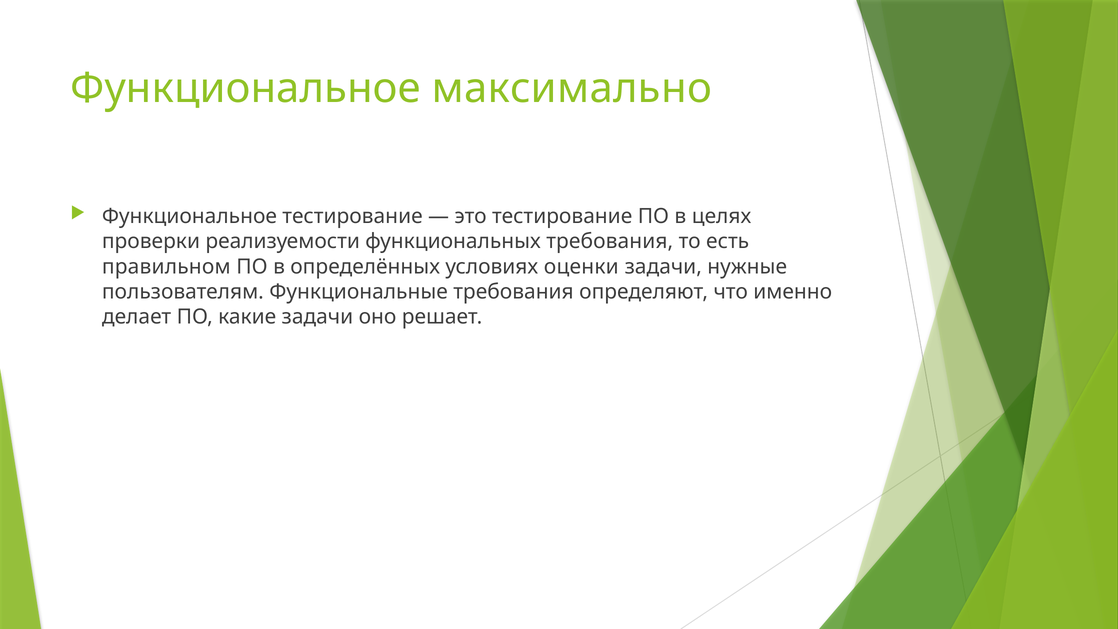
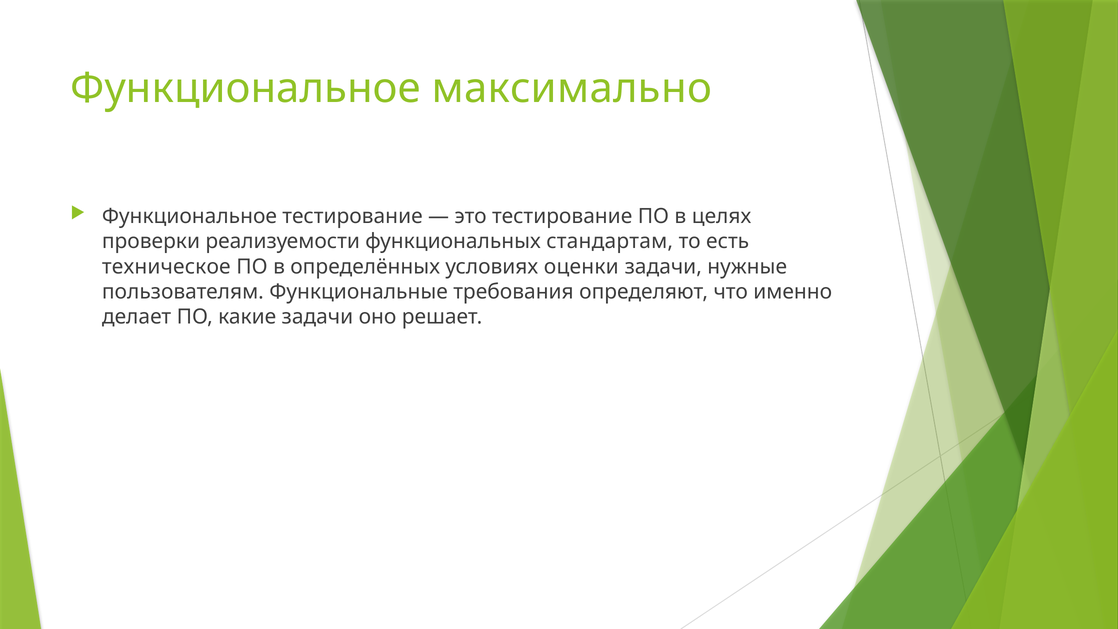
функциональных требования: требования -> стандартам (610, 242)
правильном: правильном -> техническое (166, 267)
